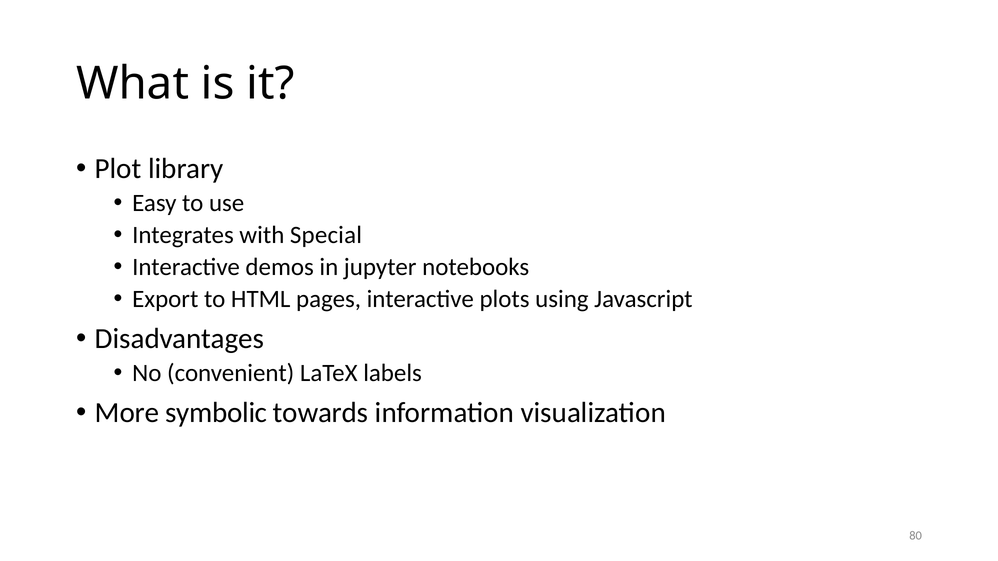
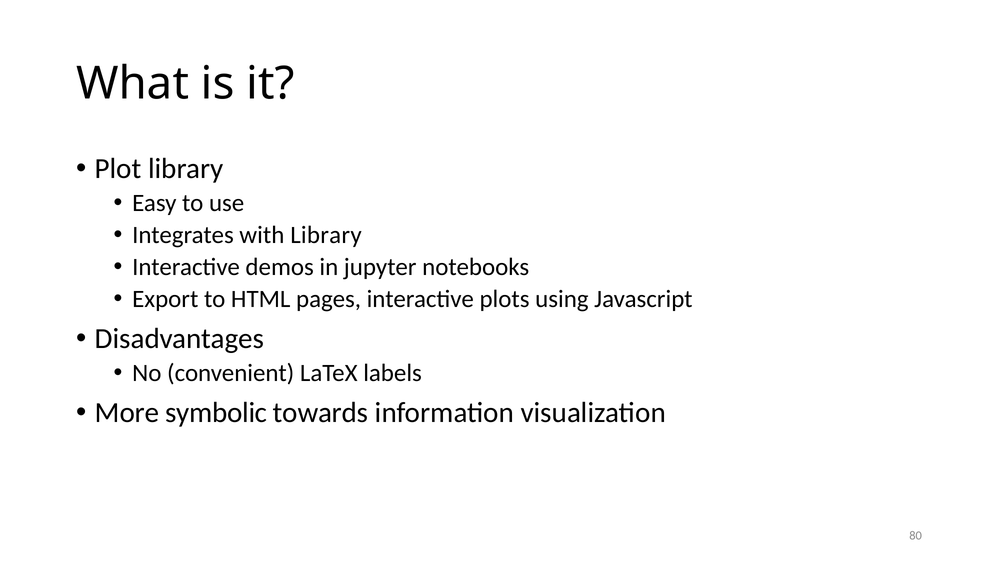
with Special: Special -> Library (326, 235)
